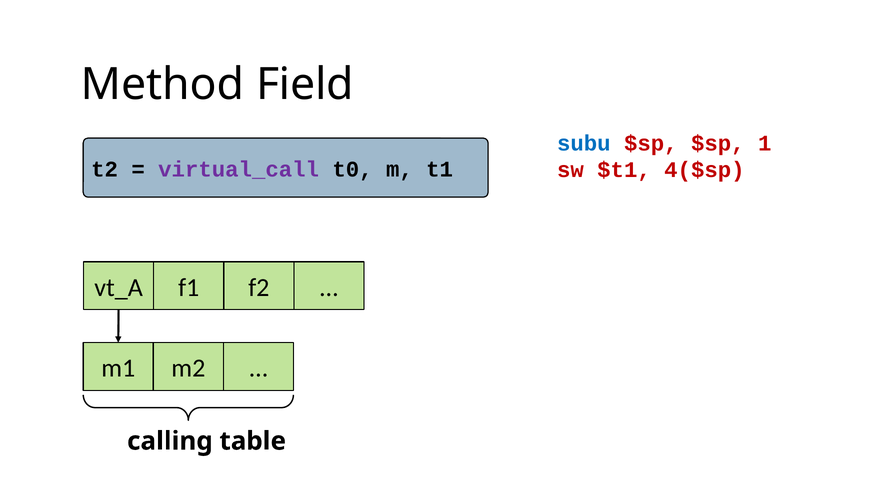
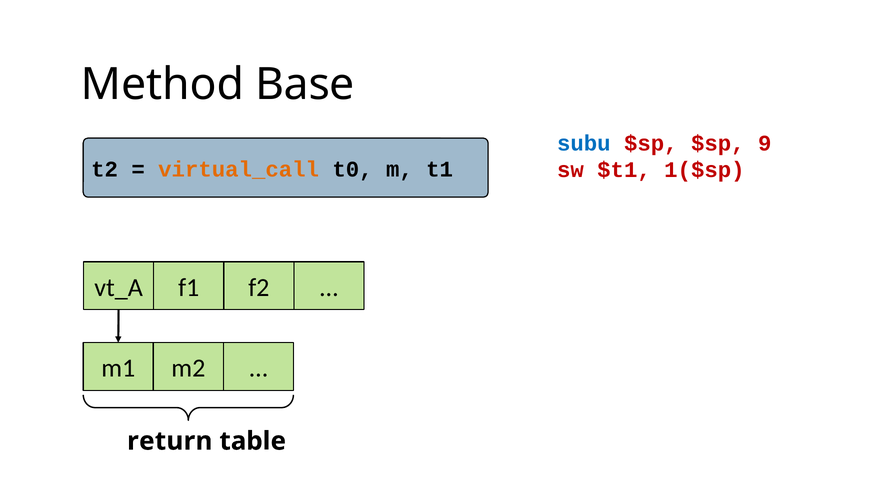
Field: Field -> Base (305, 84)
1: 1 -> 9 (765, 143)
virtual_call colour: purple -> orange (239, 169)
4($sp: 4($sp -> 1($sp (704, 170)
calling: calling -> return (170, 441)
